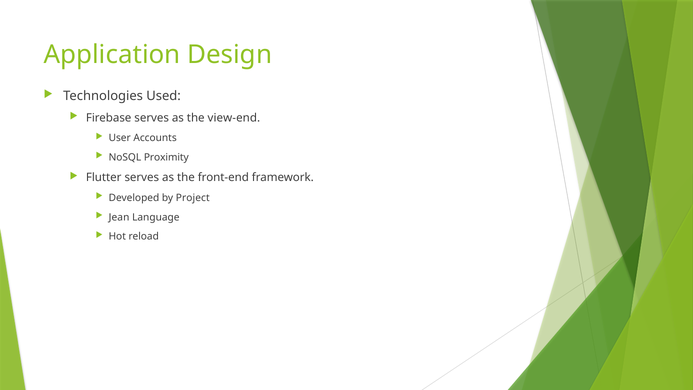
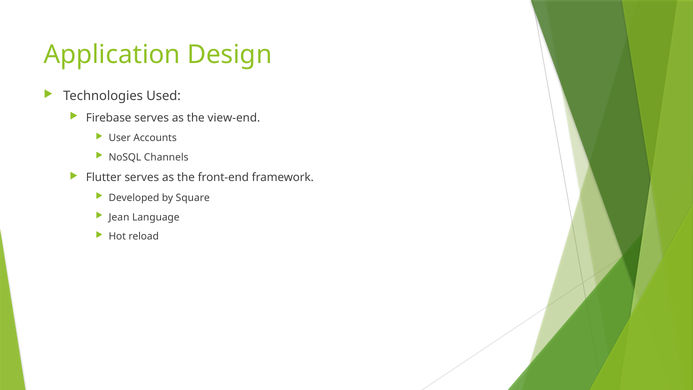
Proximity: Proximity -> Channels (166, 157)
Project: Project -> Square (193, 198)
